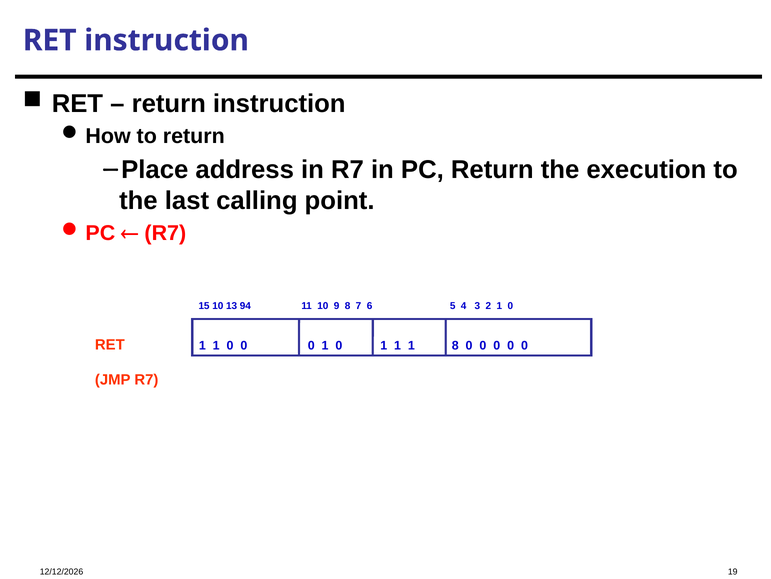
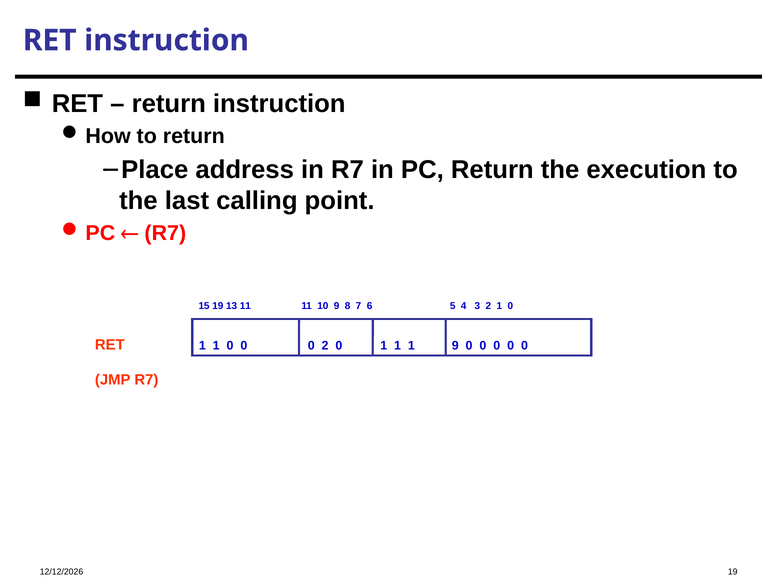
15 10: 10 -> 19 (218, 305)
13 94: 94 -> 11 (245, 305)
0 1: 1 -> 2 (325, 345)
1 8: 8 -> 9 (455, 345)
